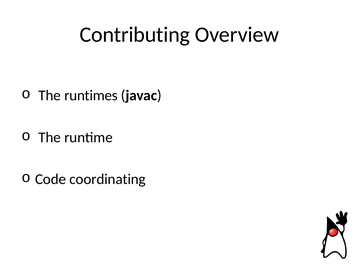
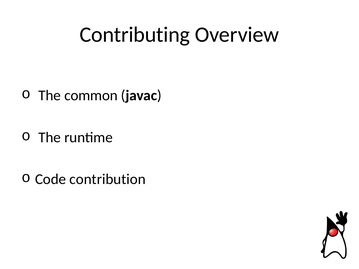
runtimes: runtimes -> common (91, 96)
coordinating: coordinating -> contribution (108, 179)
